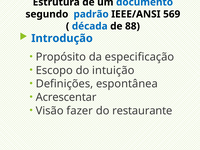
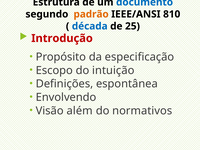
padrão colour: blue -> orange (91, 14)
569: 569 -> 810 (172, 14)
88: 88 -> 25 (132, 26)
Introdução colour: blue -> red (62, 38)
Acrescentar: Acrescentar -> Envolvendo (66, 97)
fazer: fazer -> além (80, 111)
restaurante: restaurante -> normativos (142, 111)
